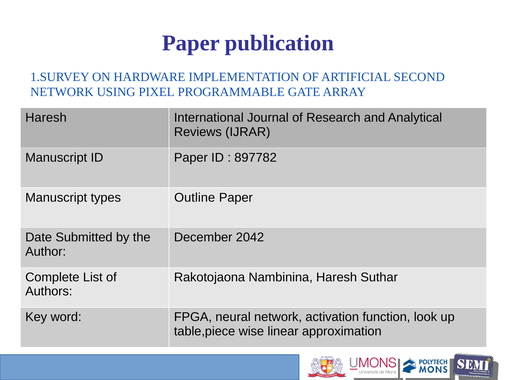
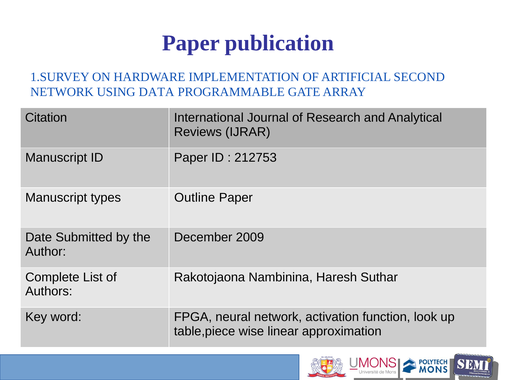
PIXEL: PIXEL -> DATA (157, 92)
Haresh: Haresh -> Citation (46, 118)
897782: 897782 -> 212753 (256, 158)
2042: 2042 -> 2009 (250, 238)
